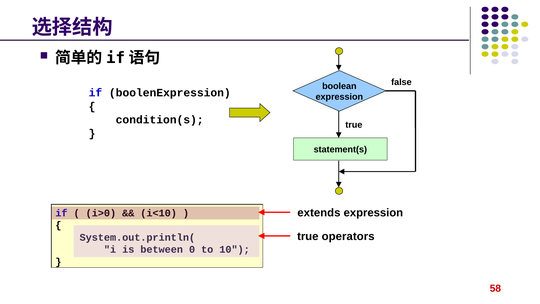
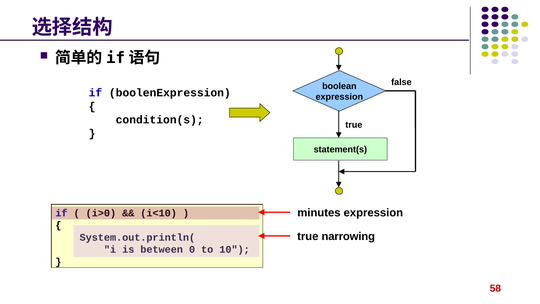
extends: extends -> minutes (319, 213)
operators: operators -> narrowing (348, 236)
